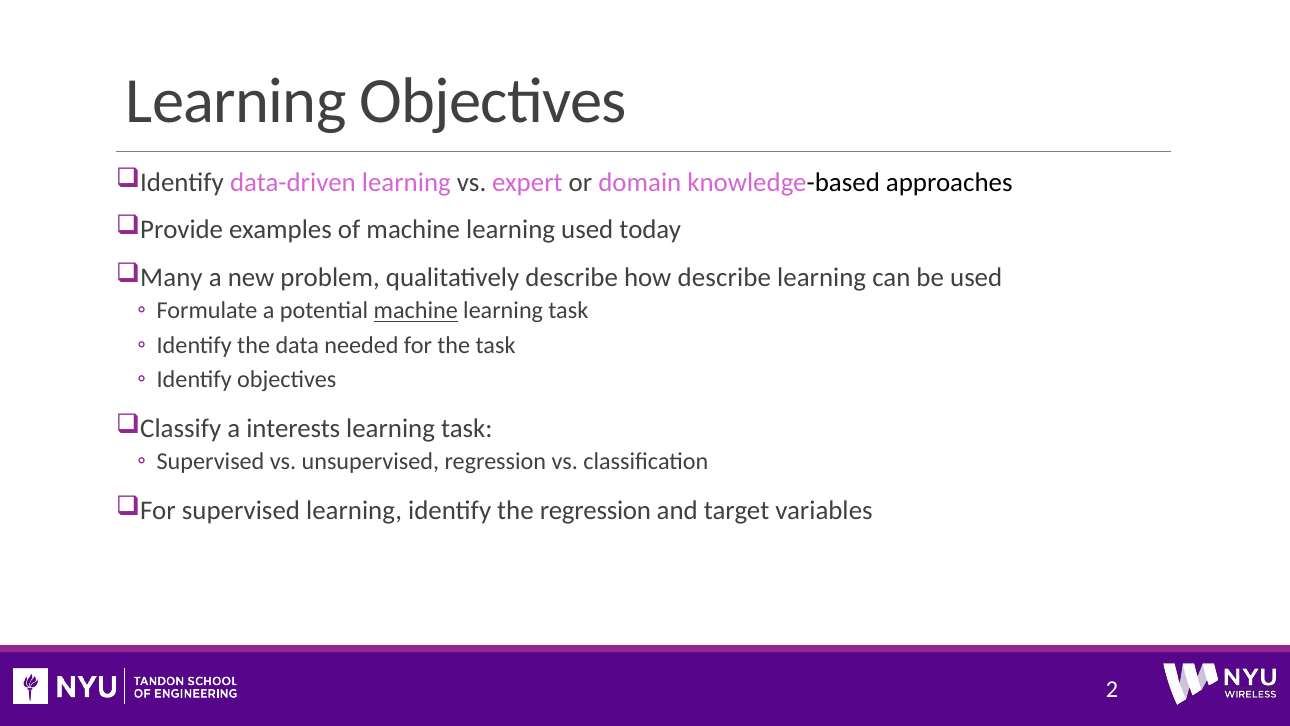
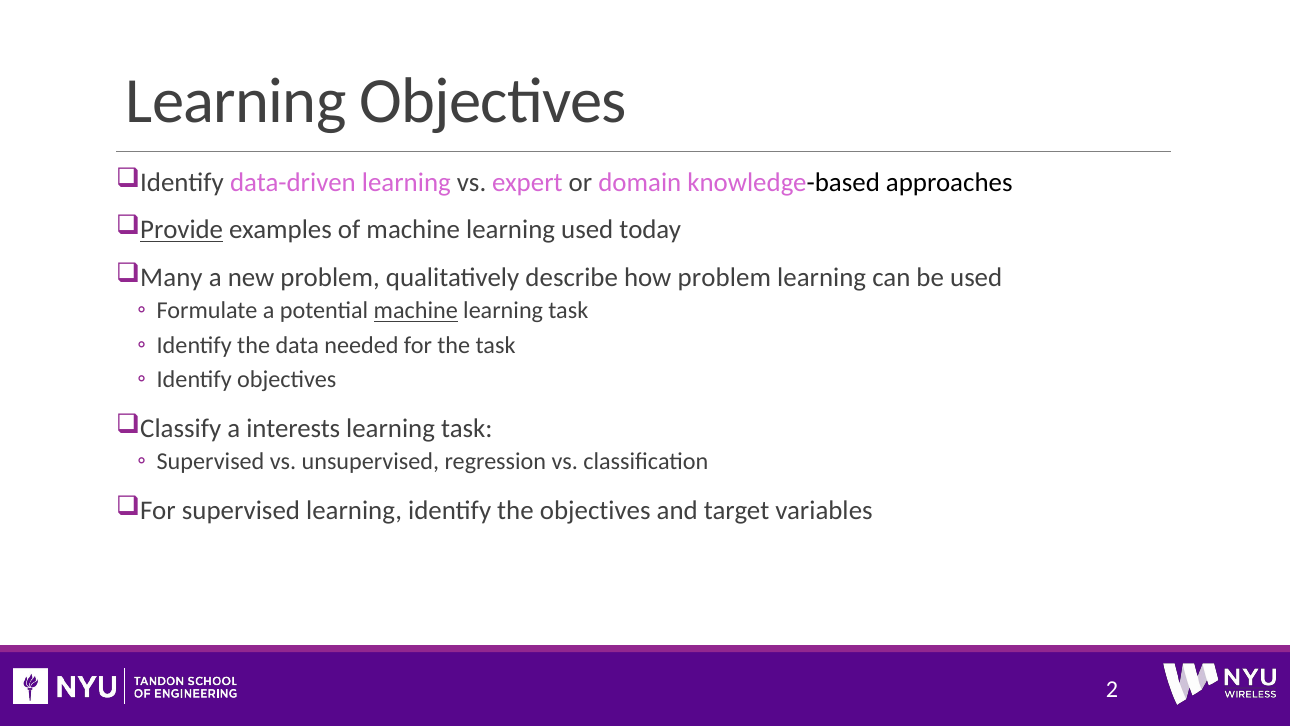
Provide underline: none -> present (182, 230)
how describe: describe -> problem (724, 278)
the regression: regression -> objectives (595, 510)
